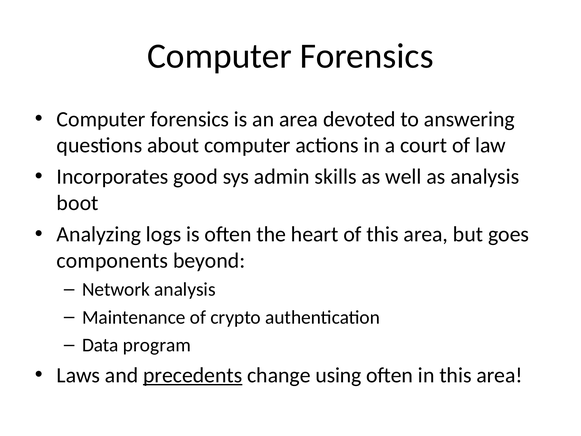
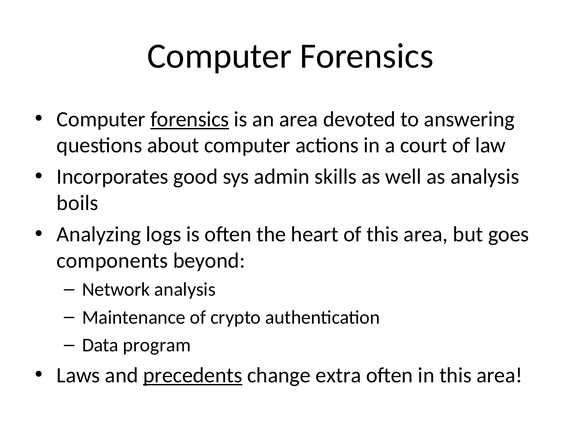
forensics underline: none -> present (190, 119)
boot: boot -> boils (78, 203)
using: using -> extra (338, 375)
